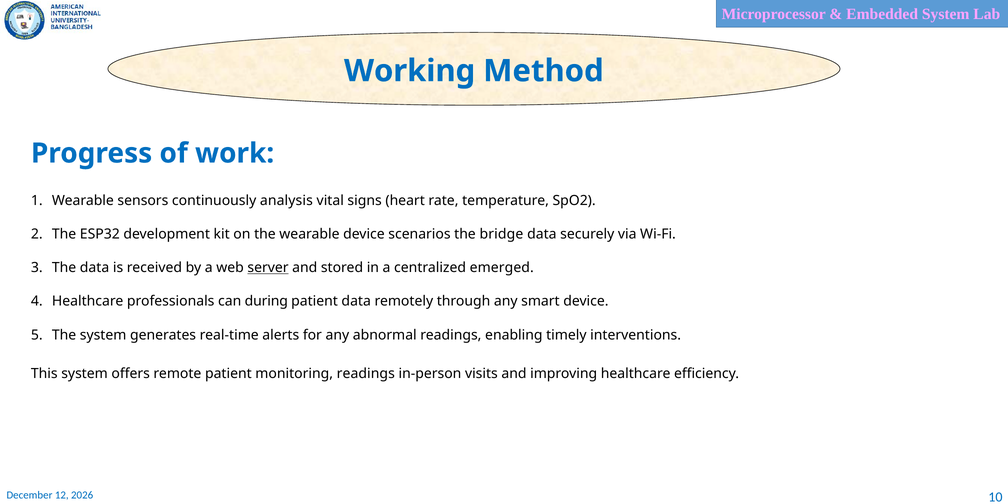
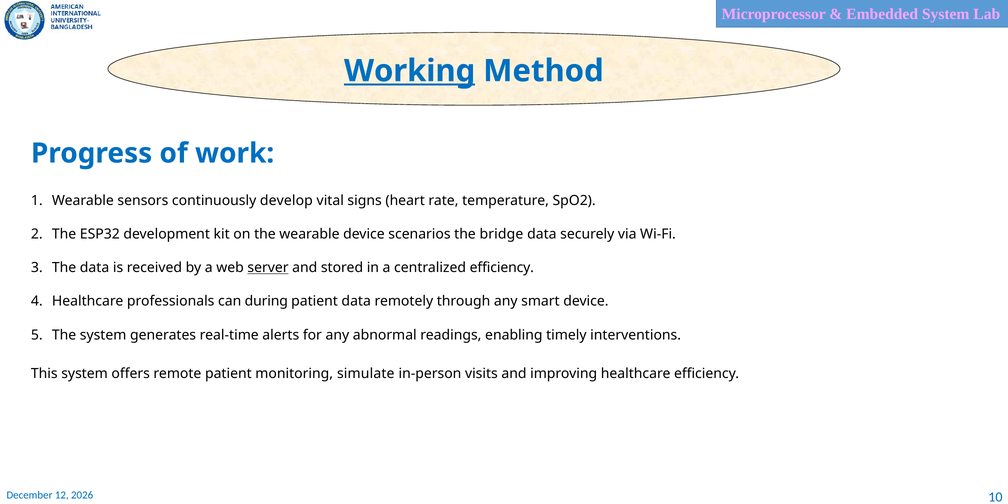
Working underline: none -> present (410, 71)
analysis: analysis -> develop (286, 201)
centralized emerged: emerged -> efficiency (502, 268)
monitoring readings: readings -> simulate (366, 374)
